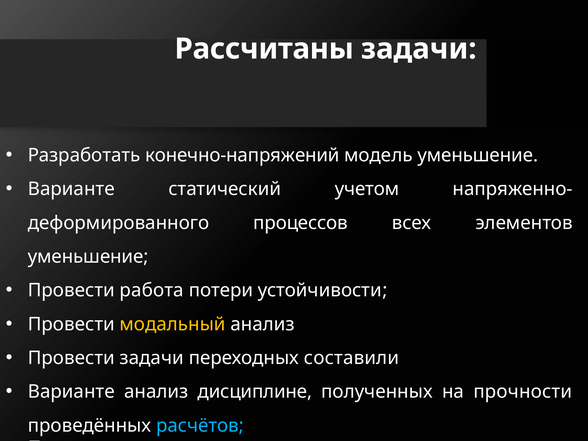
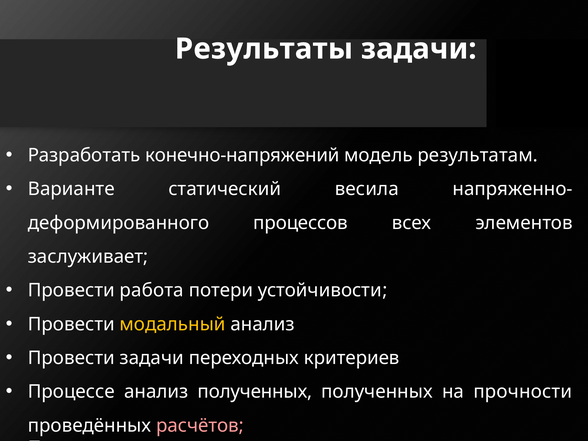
Рассчитаны: Рассчитаны -> Результаты (264, 49)
модель уменьшение: уменьшение -> результатам (478, 155)
учетом: учетом -> весила (367, 189)
уменьшение: уменьшение -> заслуживает (88, 257)
составили: составили -> критериев (352, 358)
Варианте: Варианте -> Процессе (71, 392)
анализ дисциплине: дисциплине -> полученных (255, 392)
расчётов colour: light blue -> pink (200, 426)
